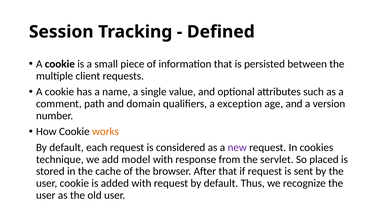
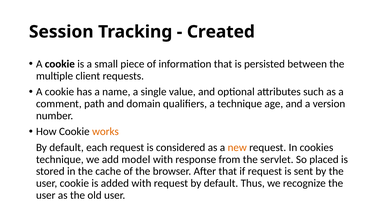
Defined: Defined -> Created (221, 32)
a exception: exception -> technique (240, 104)
new colour: purple -> orange (237, 148)
